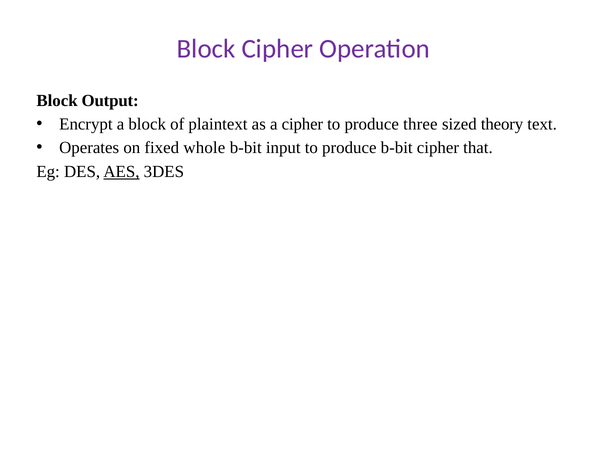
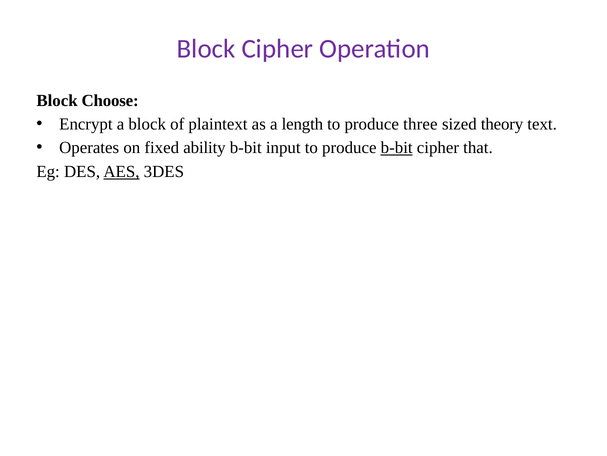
Output: Output -> Choose (110, 100)
a cipher: cipher -> length (302, 124)
whole: whole -> ability (205, 148)
b-bit underline: none -> present (397, 148)
